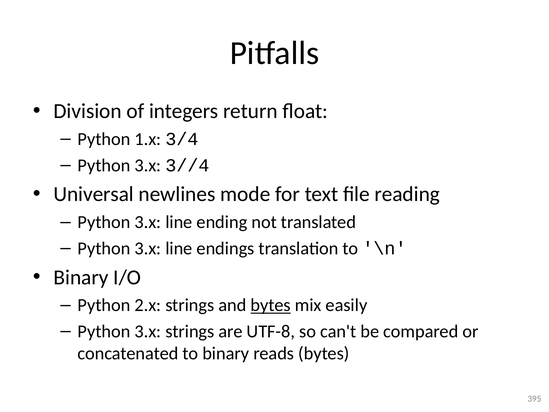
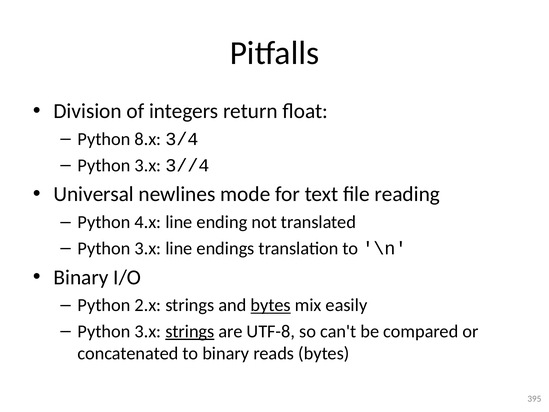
1.x: 1.x -> 8.x (148, 139)
3.x: 3.x -> 4.x (148, 222)
strings underline: none -> present (190, 331)
